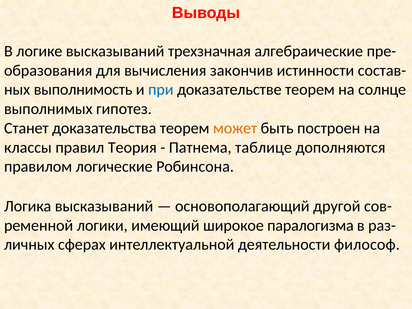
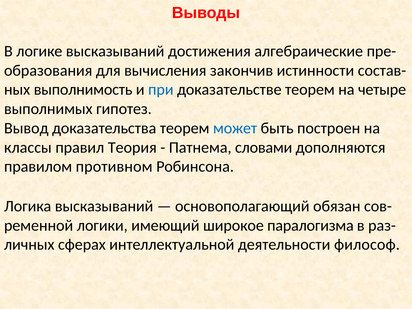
трехзначная: трехзначная -> достижения (209, 51)
солнце: солнце -> четыре (382, 90)
Станет: Станет -> Вывод (26, 128)
может colour: orange -> blue (235, 128)
таблице: таблице -> словами (264, 147)
логические: логические -> противном (114, 167)
другой: другой -> обязан (337, 206)
